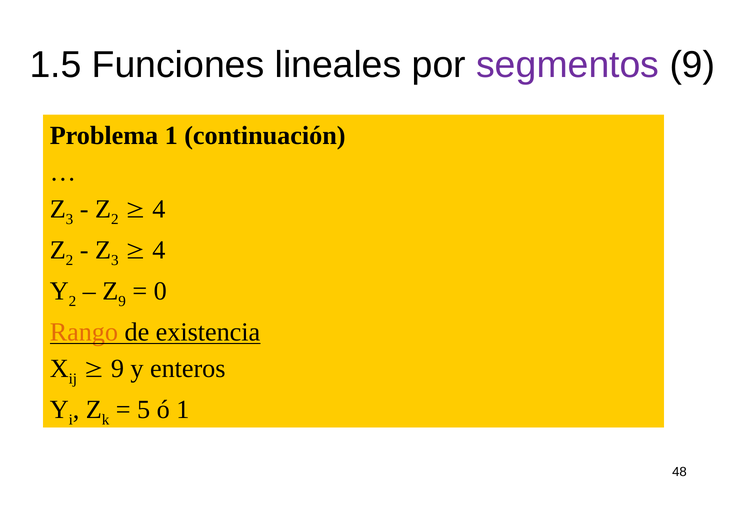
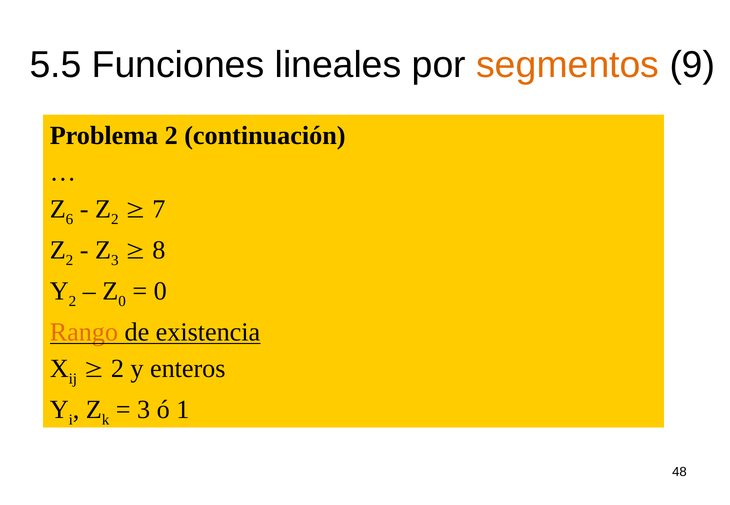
1.5: 1.5 -> 5.5 (56, 65)
segmentos colour: purple -> orange (568, 65)
Problema 1: 1 -> 2 (171, 136)
3: 3 -> 6 (70, 219)
4: 4 -> 7 (159, 209)
4: 4 -> 8 (159, 250)
9: 9 -> 0 (122, 301)
9: 9 -> 2 (117, 369)
5: 5 -> 3 (144, 410)
